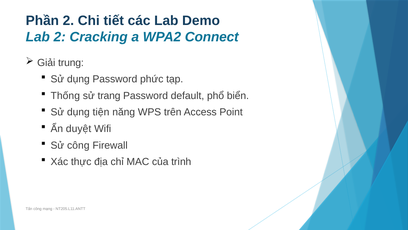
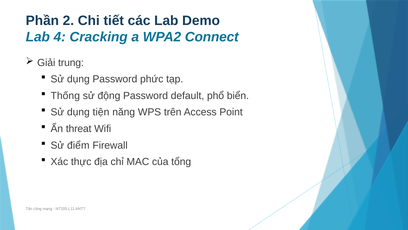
Lab 2: 2 -> 4 (60, 37)
trang: trang -> động (109, 96)
duyệt: duyệt -> threat (79, 129)
Sử công: công -> điểm (78, 145)
trình: trình -> tổng (181, 161)
